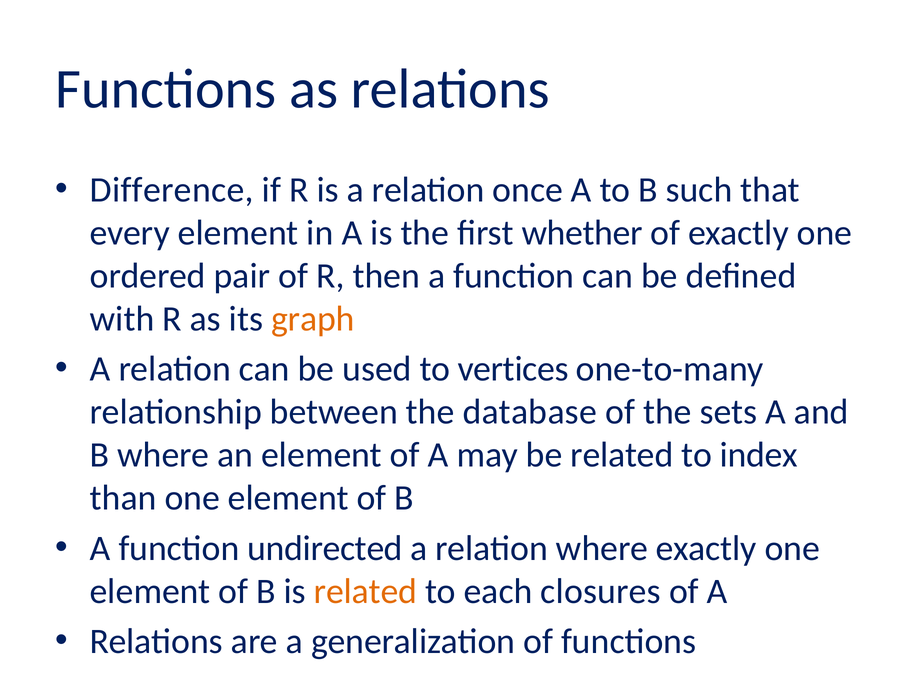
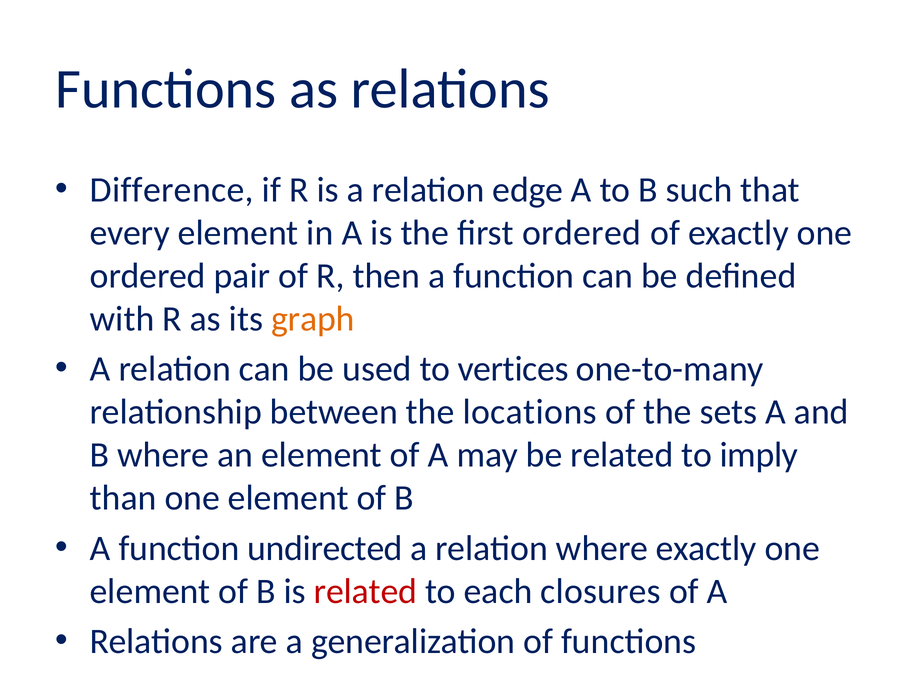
once: once -> edge (528, 190)
first whether: whether -> ordered (582, 233)
database: database -> locations (530, 412)
index: index -> imply (759, 455)
related colour: orange -> red (366, 591)
